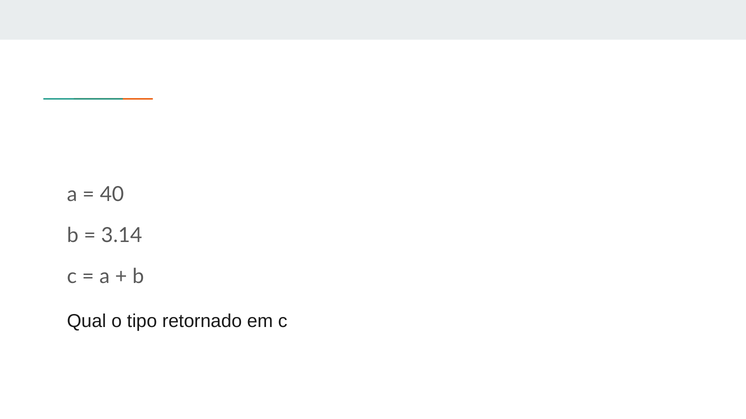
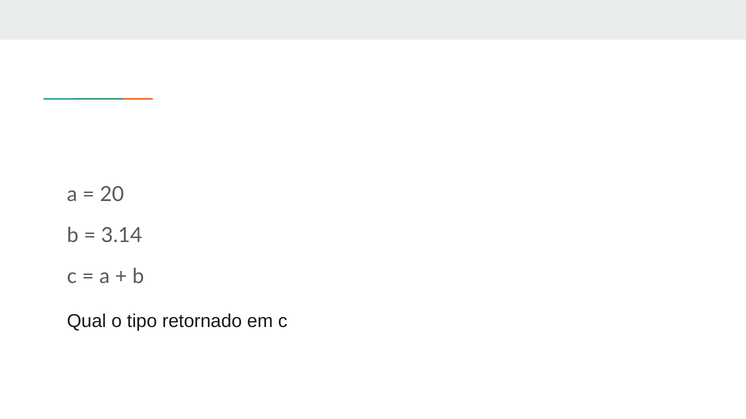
40: 40 -> 20 (112, 195)
